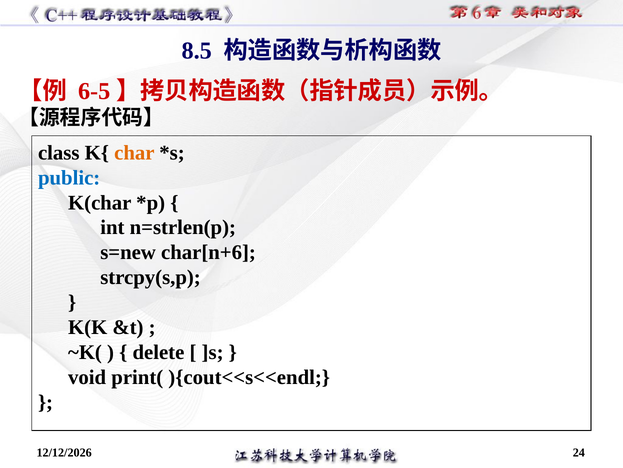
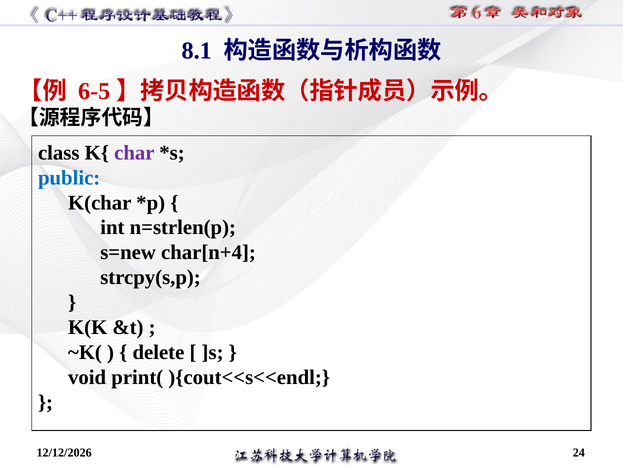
8.5: 8.5 -> 8.1 (197, 51)
char colour: orange -> purple (134, 153)
char[n+6: char[n+6 -> char[n+4 (208, 252)
